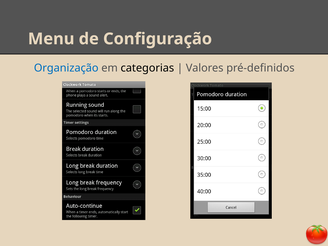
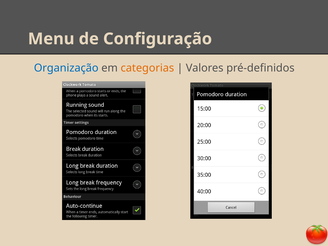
categorias colour: black -> orange (147, 68)
